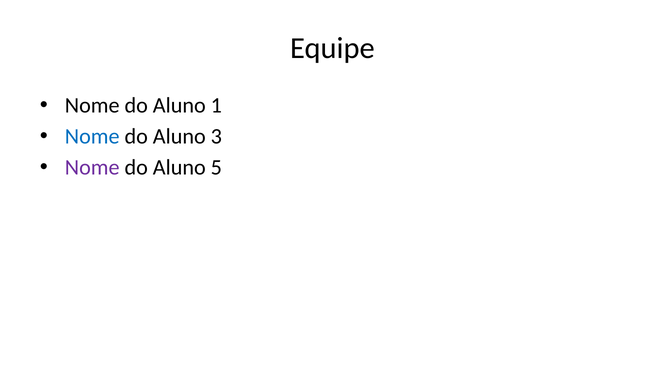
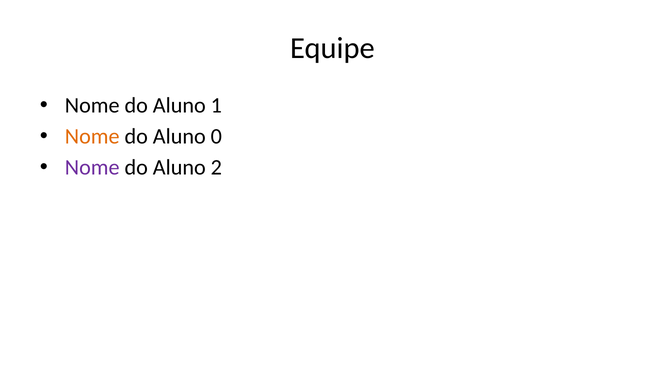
Nome colour: blue -> orange (92, 136)
3: 3 -> 0 (216, 136)
5: 5 -> 2 (216, 168)
